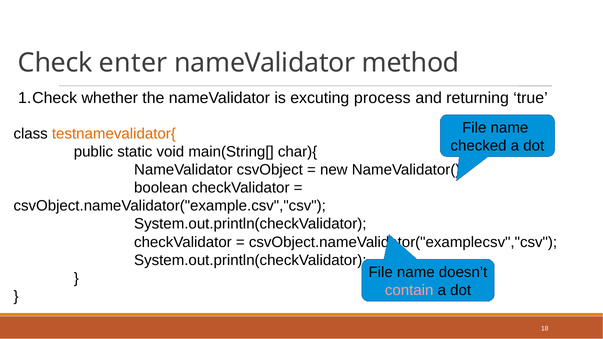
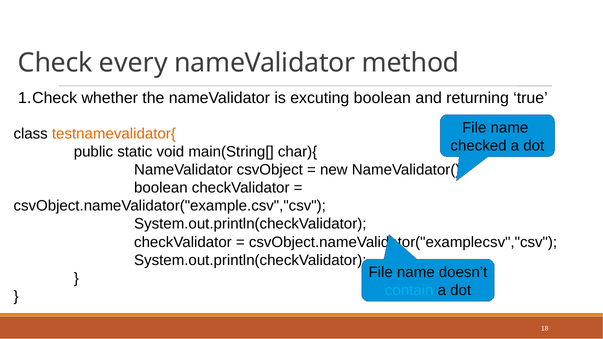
enter: enter -> every (133, 63)
excuting process: process -> boolean (382, 98)
contain colour: pink -> light blue (409, 290)
